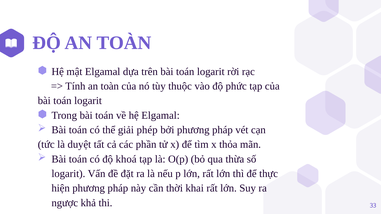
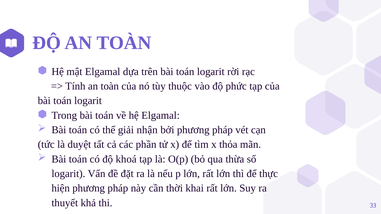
phép: phép -> nhận (147, 130)
ngược: ngược -> thuyết (65, 203)
